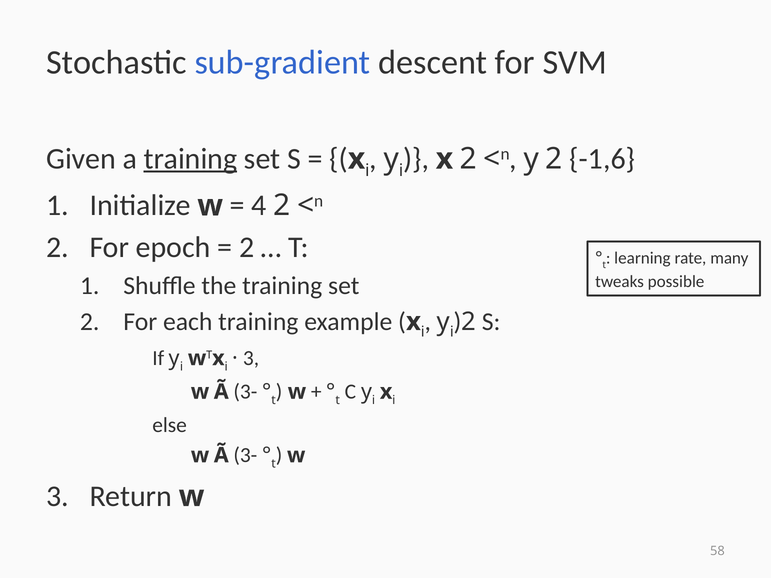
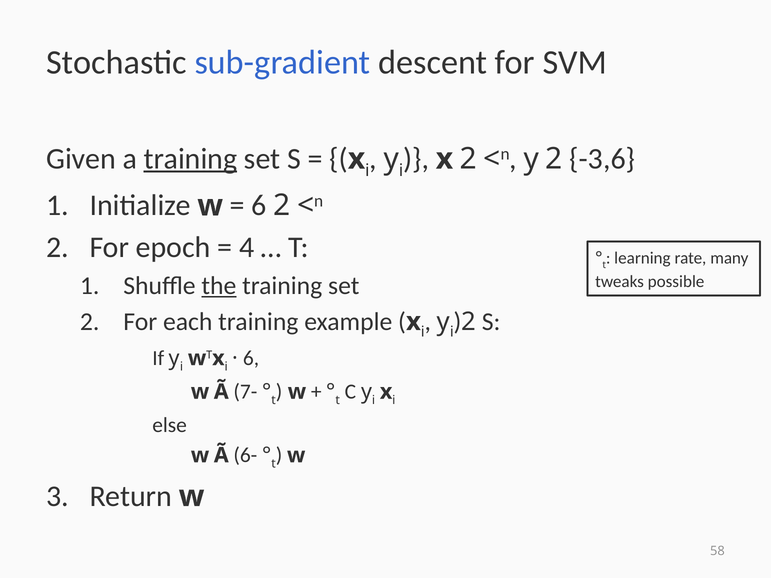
-1,6: -1,6 -> -3,6 (602, 159)
4: 4 -> 6 (259, 206)
2: 2 -> 4 (247, 248)
the underline: none -> present (219, 286)
3: 3 -> 6 (251, 358)
3-: 3- -> 7- (245, 392)
3-: 3- -> 6- (245, 455)
